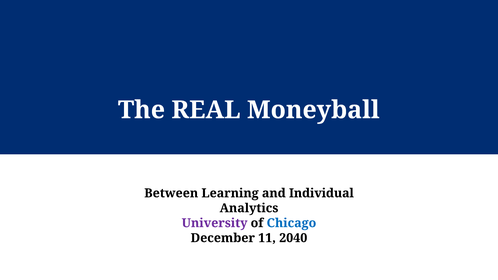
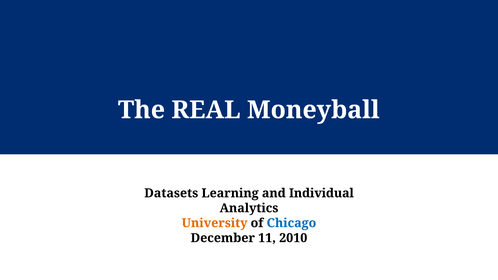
Between: Between -> Datasets (171, 193)
University colour: purple -> orange (215, 223)
2040: 2040 -> 2010 (293, 238)
